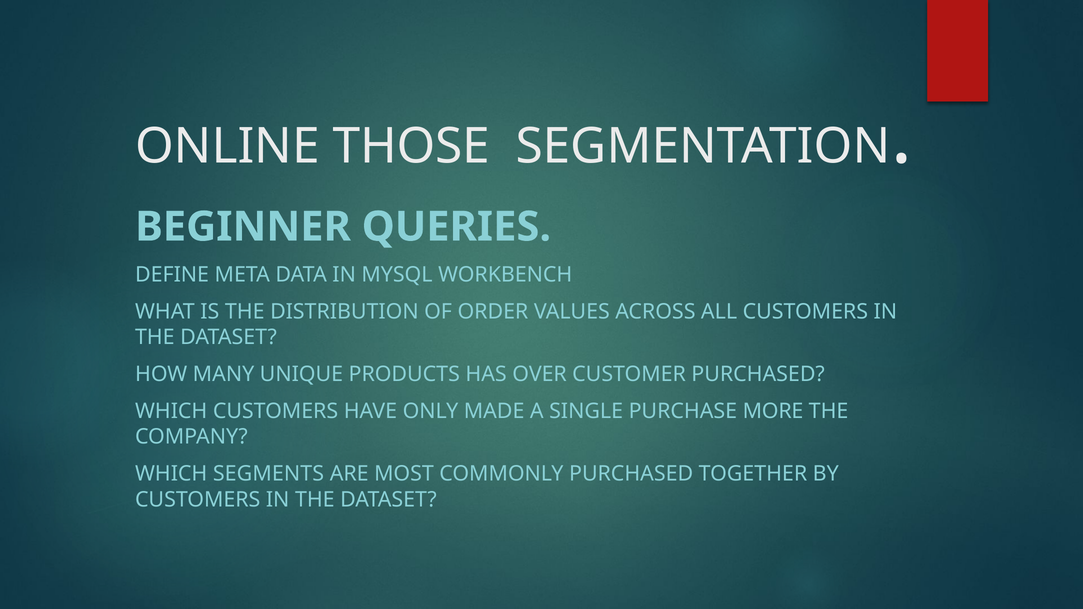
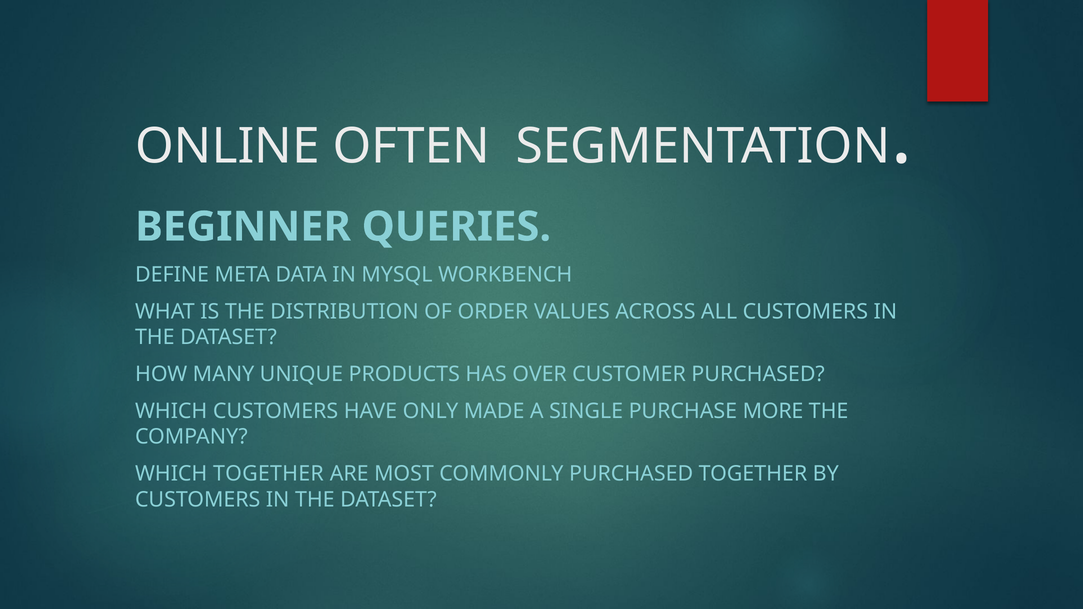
THOSE: THOSE -> OFTEN (411, 146)
WHICH SEGMENTS: SEGMENTS -> TOGETHER (268, 474)
